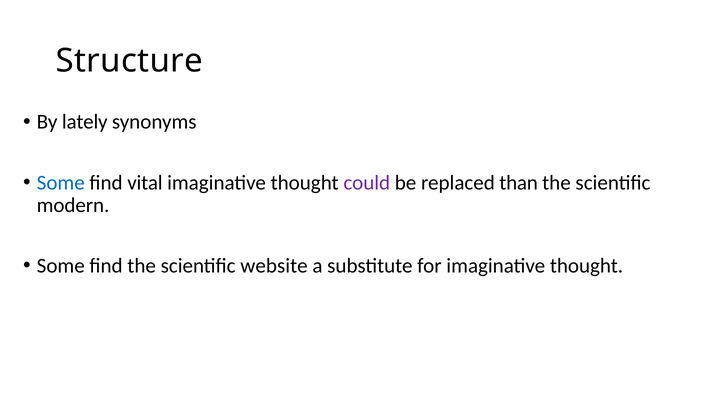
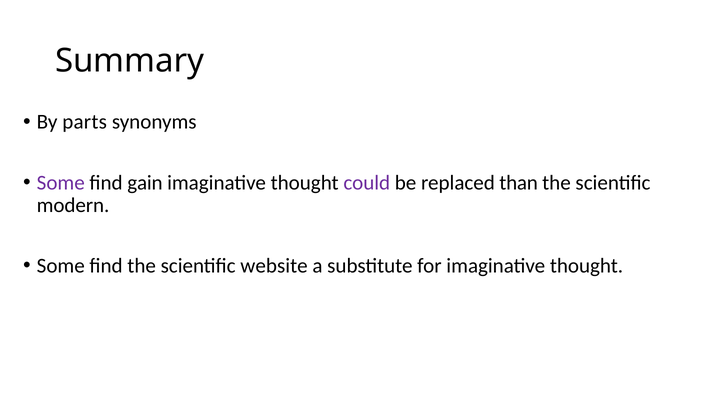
Structure: Structure -> Summary (129, 61)
lately: lately -> parts (85, 122)
Some colour: blue -> purple (61, 183)
vital: vital -> gain (145, 183)
